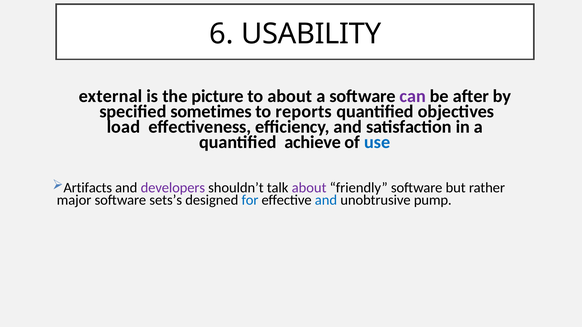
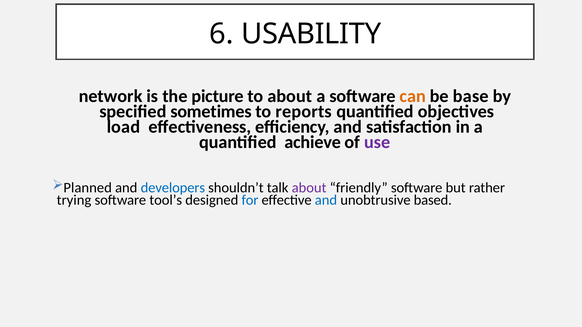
external: external -> network (111, 96)
can colour: purple -> orange (413, 96)
after: after -> base (471, 96)
use colour: blue -> purple (377, 142)
Artifacts: Artifacts -> Planned (88, 188)
developers colour: purple -> blue (173, 188)
major: major -> trying (74, 200)
sets’s: sets’s -> tool’s (166, 200)
pump: pump -> based (433, 200)
